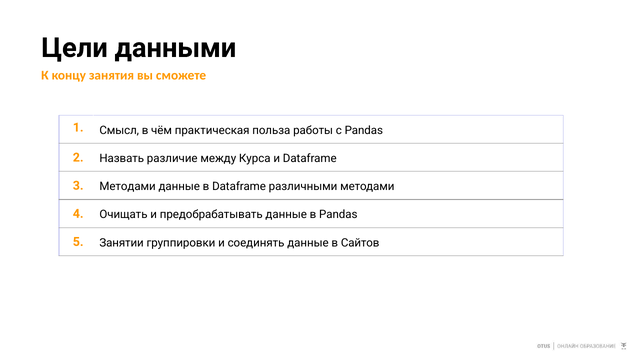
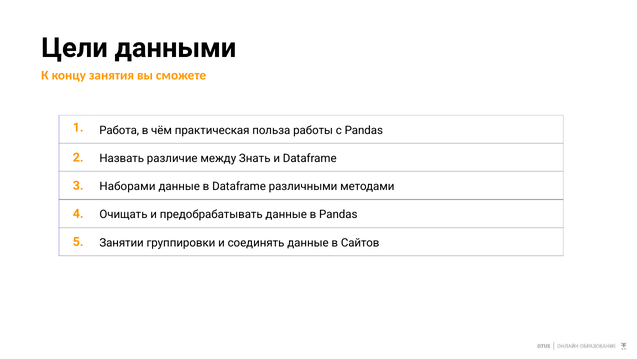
Смысл: Смысл -> Работа (119, 130)
Курса: Курса -> Знать (255, 158)
3 Методами: Методами -> Наборами (127, 186)
